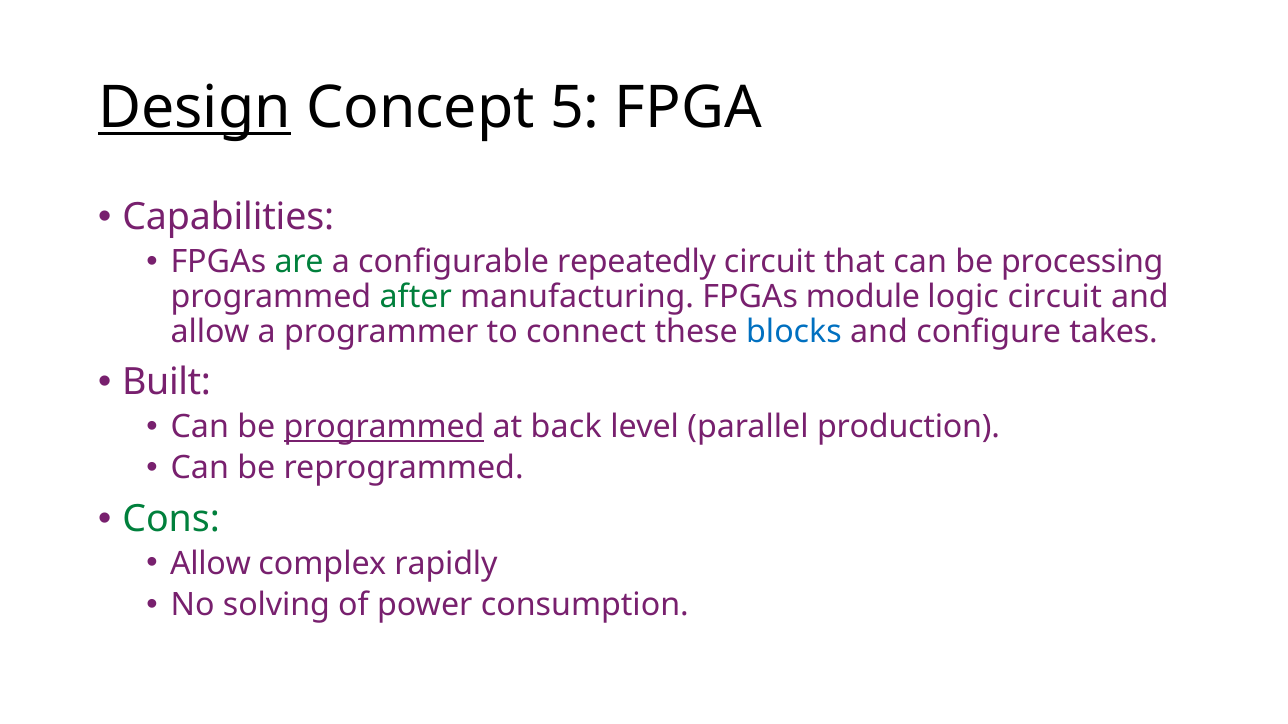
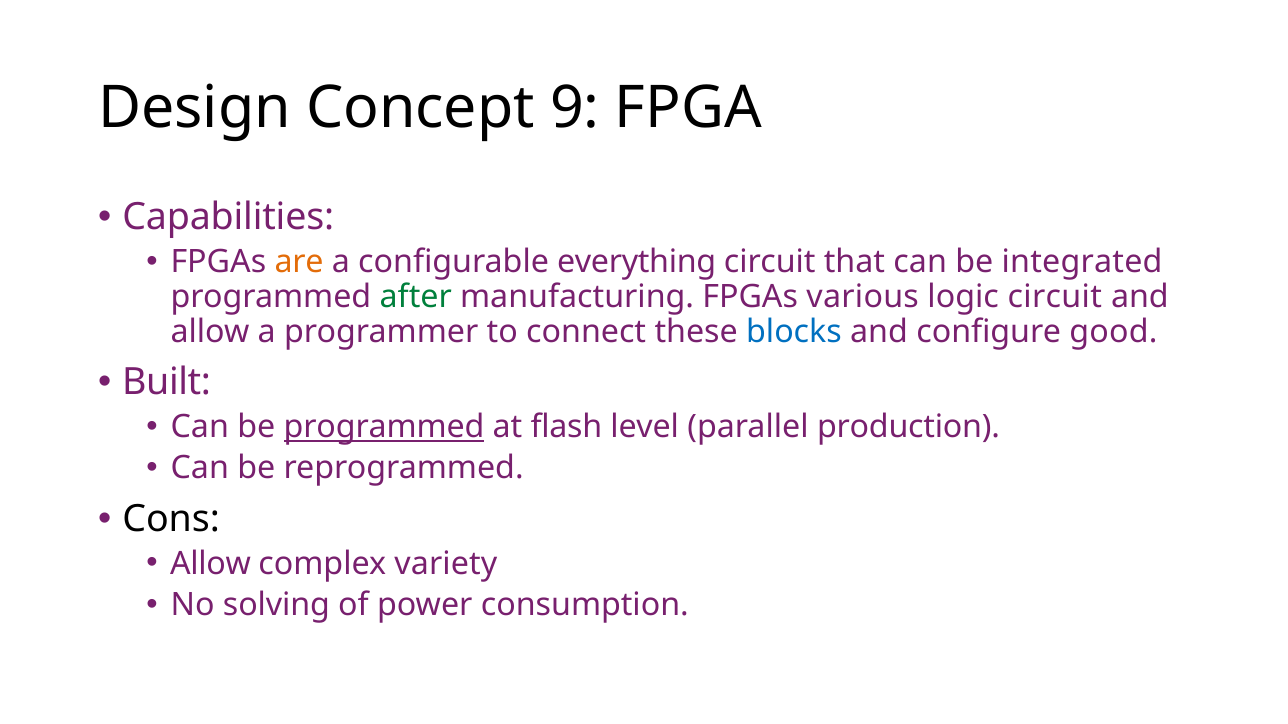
Design underline: present -> none (195, 108)
5: 5 -> 9 (575, 108)
are colour: green -> orange (299, 262)
repeatedly: repeatedly -> everything (637, 262)
processing: processing -> integrated (1082, 262)
module: module -> various (863, 297)
takes: takes -> good (1113, 332)
back: back -> flash (566, 427)
Cons colour: green -> black (171, 519)
rapidly: rapidly -> variety (446, 564)
